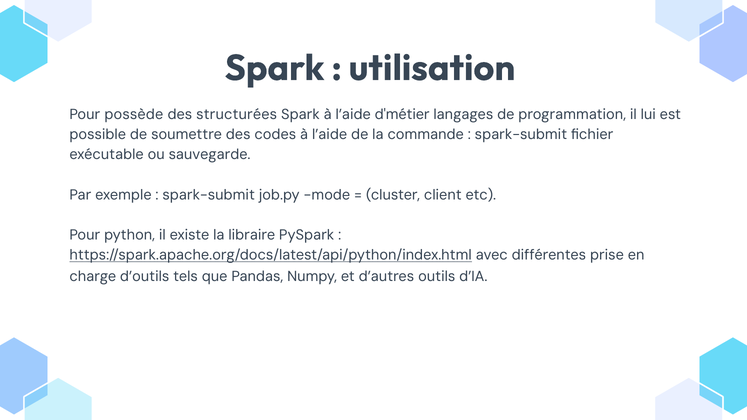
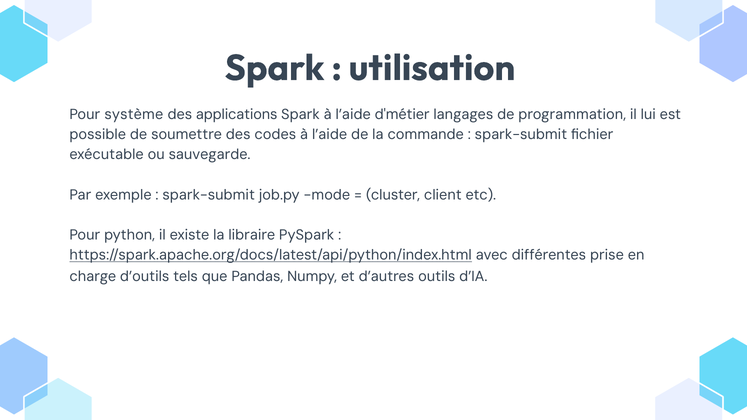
possède: possède -> système (134, 115)
structurées: structurées -> applications (237, 115)
